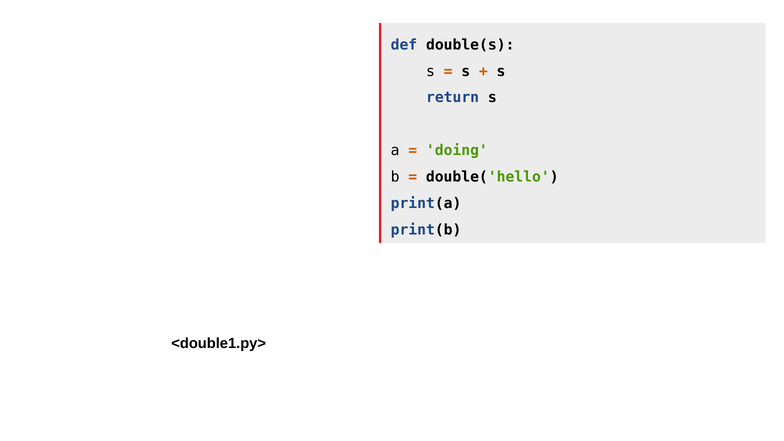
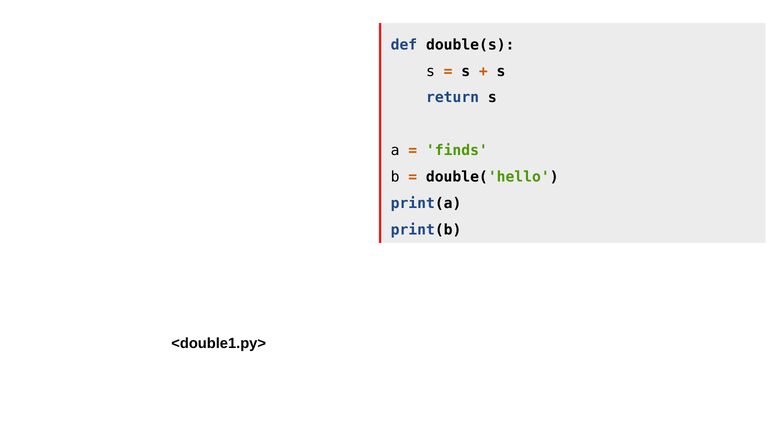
doing: doing -> finds (457, 151)
